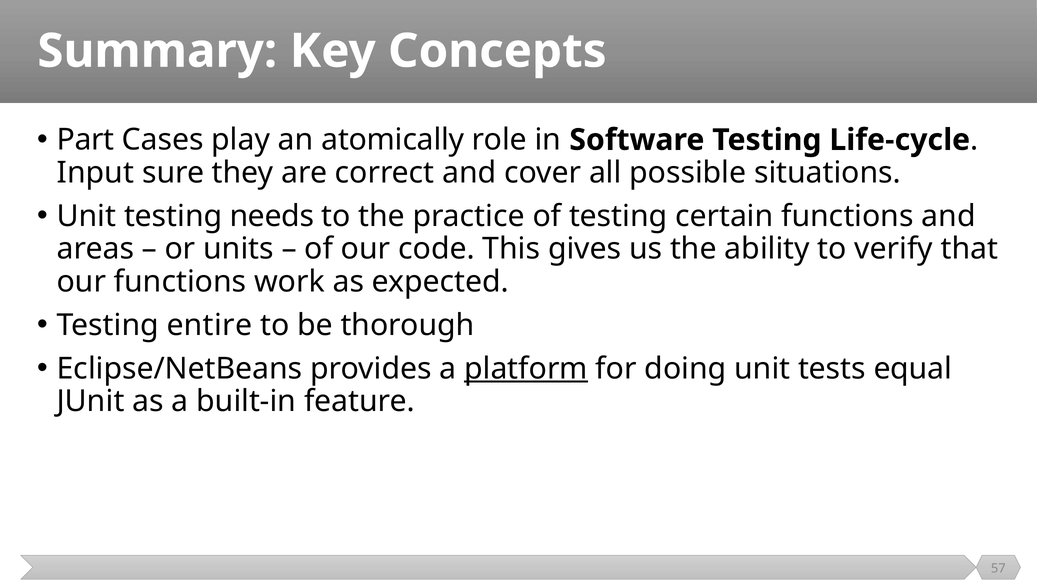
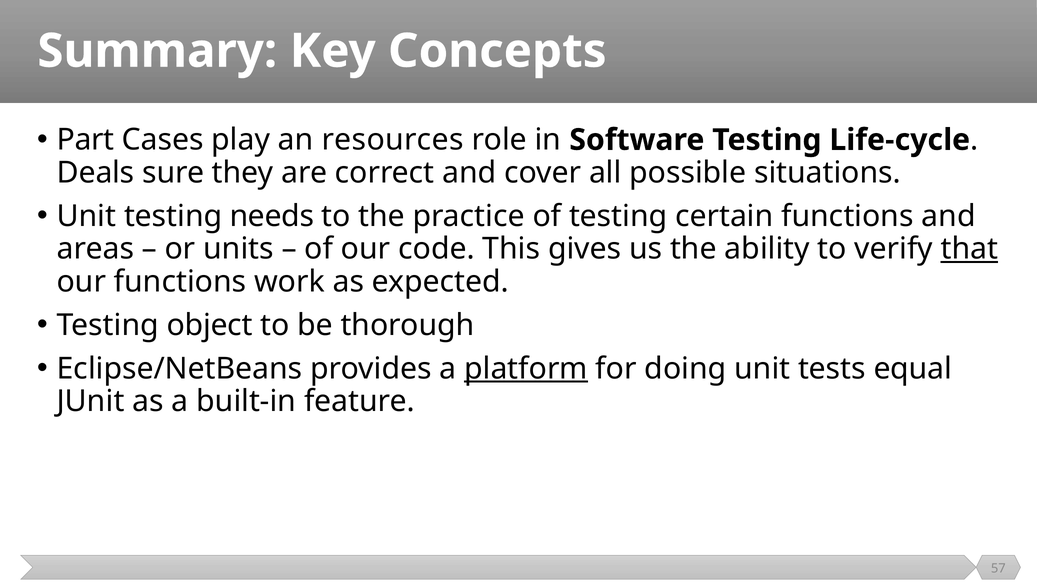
atomically: atomically -> resources (393, 140)
Input: Input -> Deals (96, 172)
that underline: none -> present (969, 249)
entire: entire -> object (210, 325)
